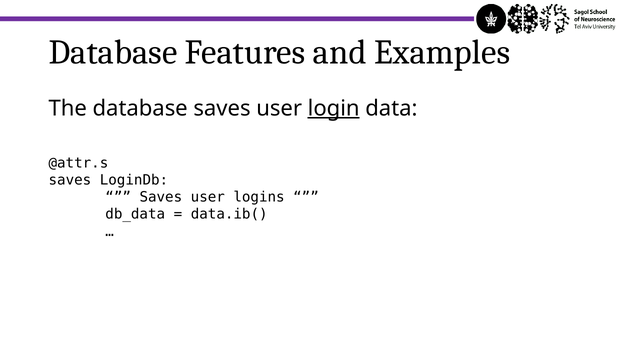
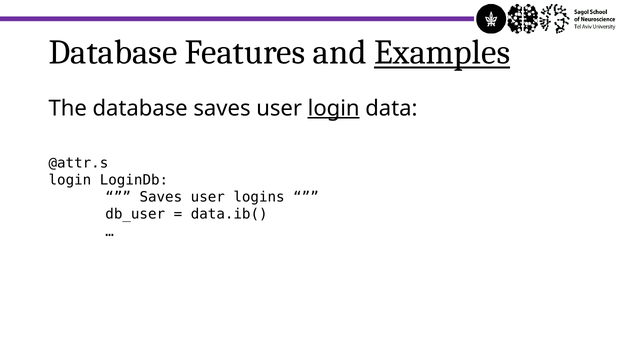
Examples underline: none -> present (442, 53)
saves: saves -> login (70, 180)
db_data: db_data -> db_user (135, 214)
